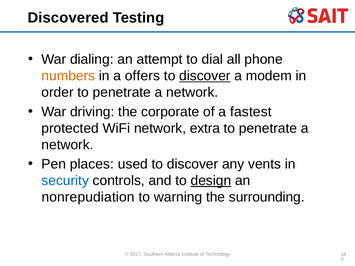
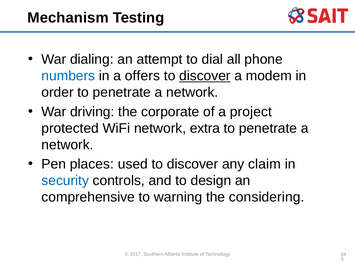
Discovered: Discovered -> Mechanism (68, 18)
numbers colour: orange -> blue (68, 76)
fastest: fastest -> project (251, 112)
vents: vents -> claim (265, 164)
design underline: present -> none (211, 181)
nonrepudiation: nonrepudiation -> comprehensive (88, 197)
surrounding: surrounding -> considering (267, 197)
